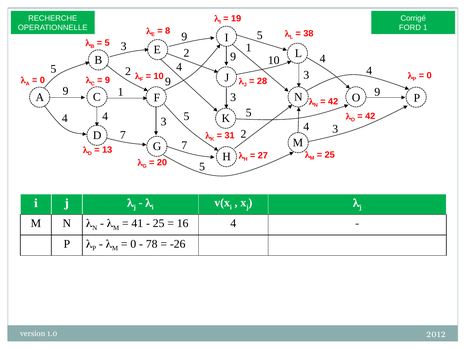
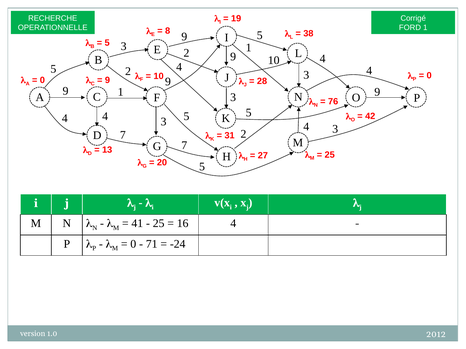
42: 42 -> 76 (333, 102)
78: 78 -> 71 (152, 244)
-26: -26 -> -24 (178, 244)
